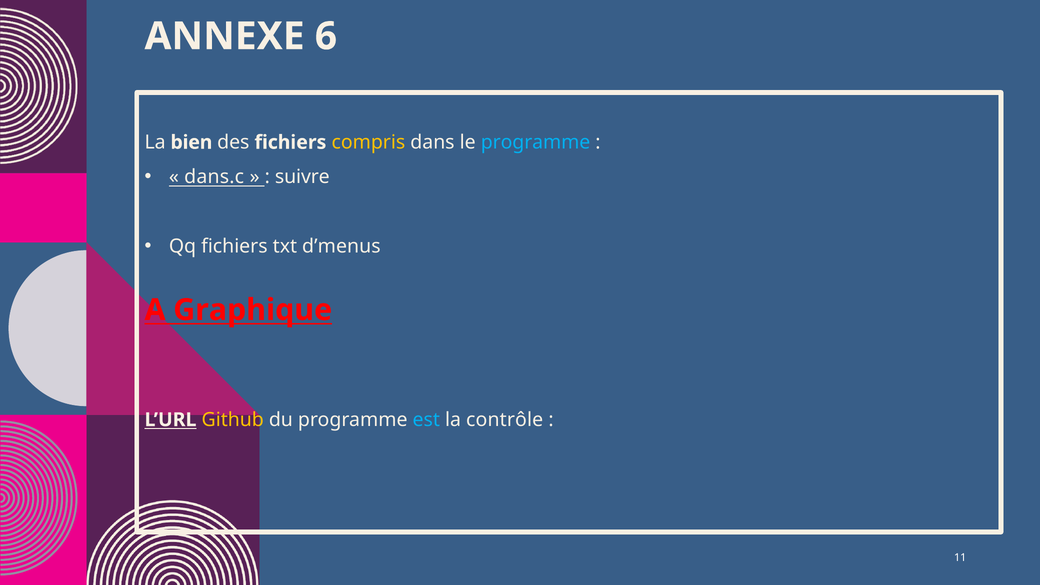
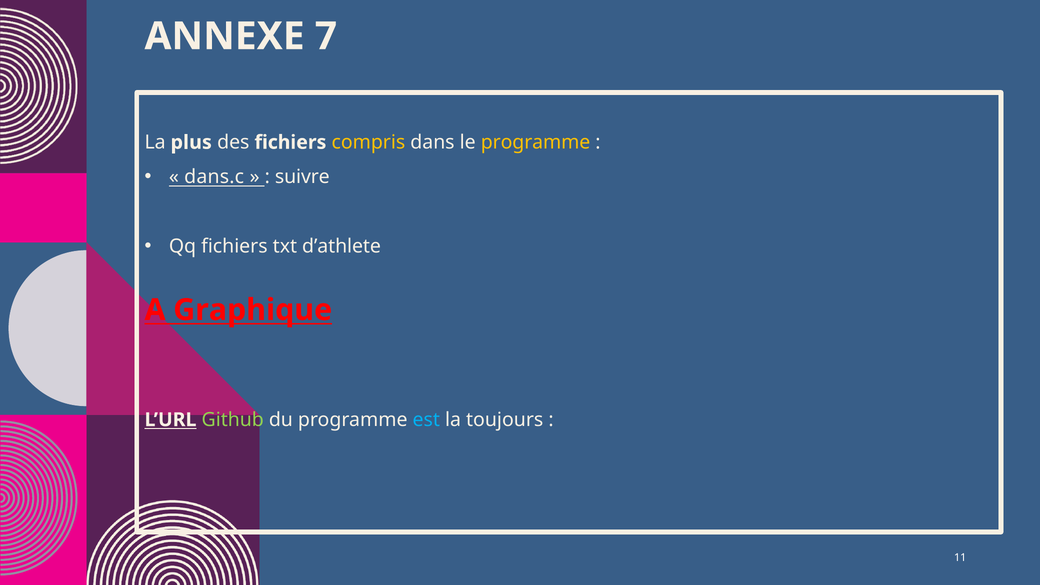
6: 6 -> 7 (326, 36)
bien: bien -> plus (191, 142)
programme colour: light blue -> yellow (536, 142)
d’menus: d’menus -> d’athlete (342, 246)
Github colour: yellow -> light green (233, 420)
contrôle: contrôle -> toujours (505, 420)
